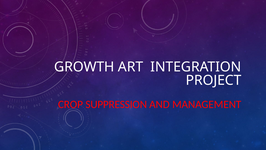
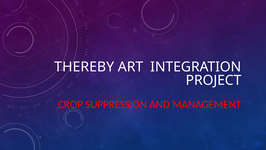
GROWTH: GROWTH -> THEREBY (84, 67)
